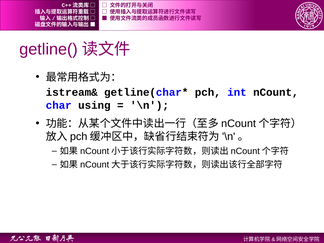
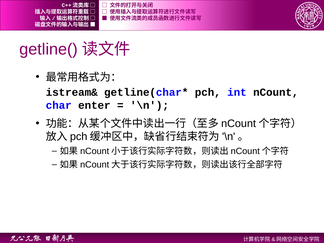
using: using -> enter (94, 105)
